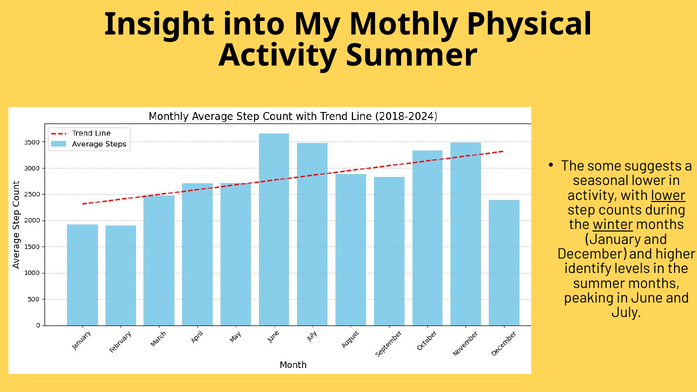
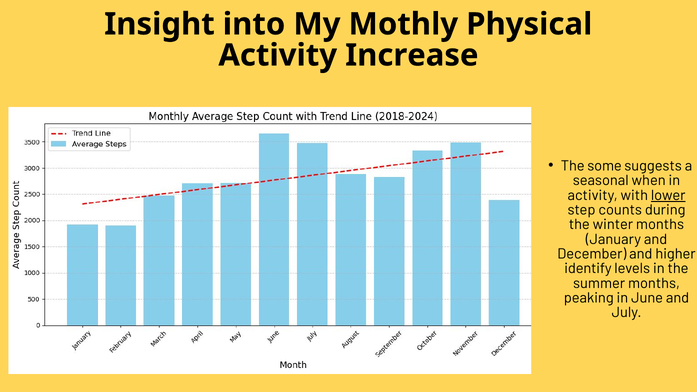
Activity Summer: Summer -> Increase (412, 55)
seasonal lower: lower -> when (649, 181)
winter underline: present -> none (613, 225)
